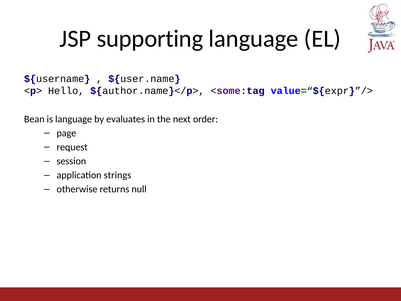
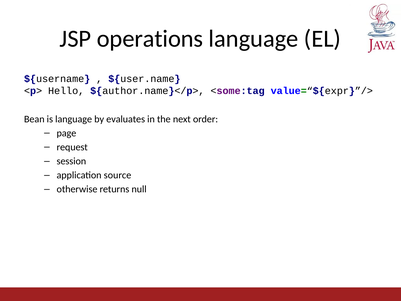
supporting: supporting -> operations (150, 39)
strings: strings -> source (118, 175)
